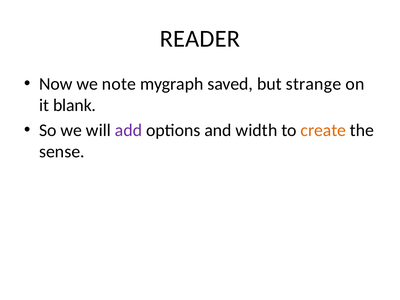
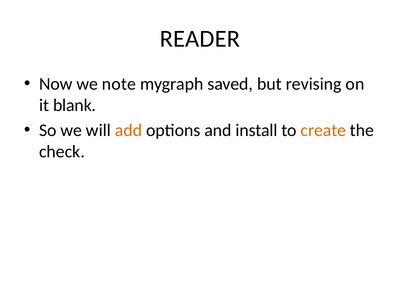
strange: strange -> revising (314, 84)
add colour: purple -> orange (129, 130)
width: width -> install (257, 130)
sense: sense -> check (62, 151)
